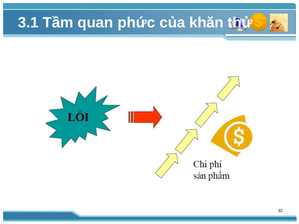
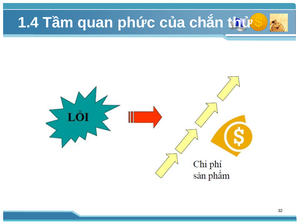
3.1: 3.1 -> 1.4 (28, 23)
khăn: khăn -> chắn (206, 23)
